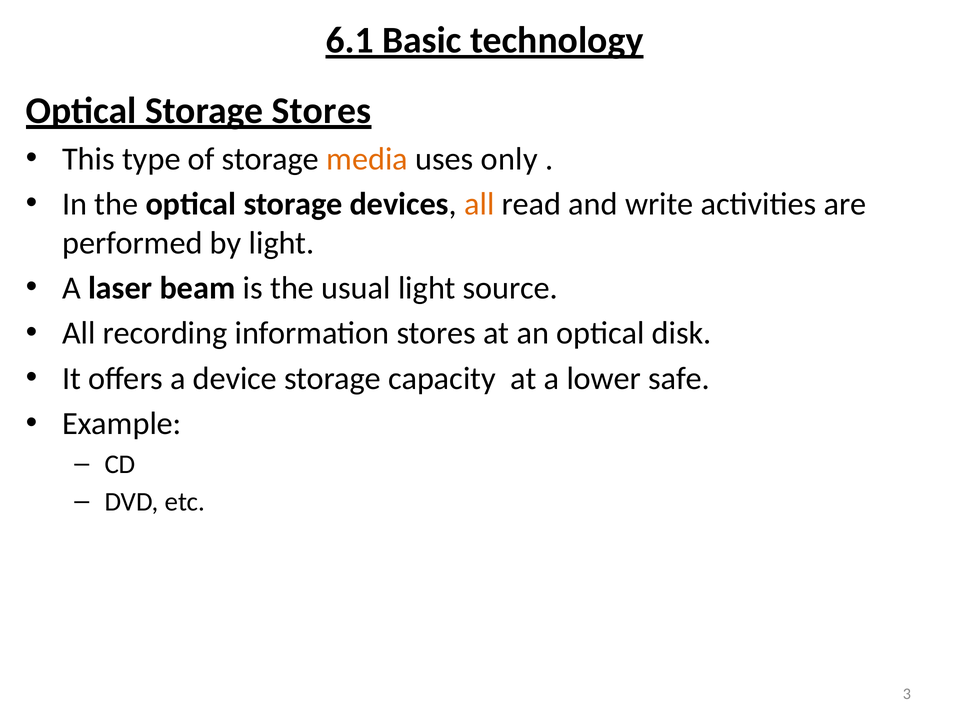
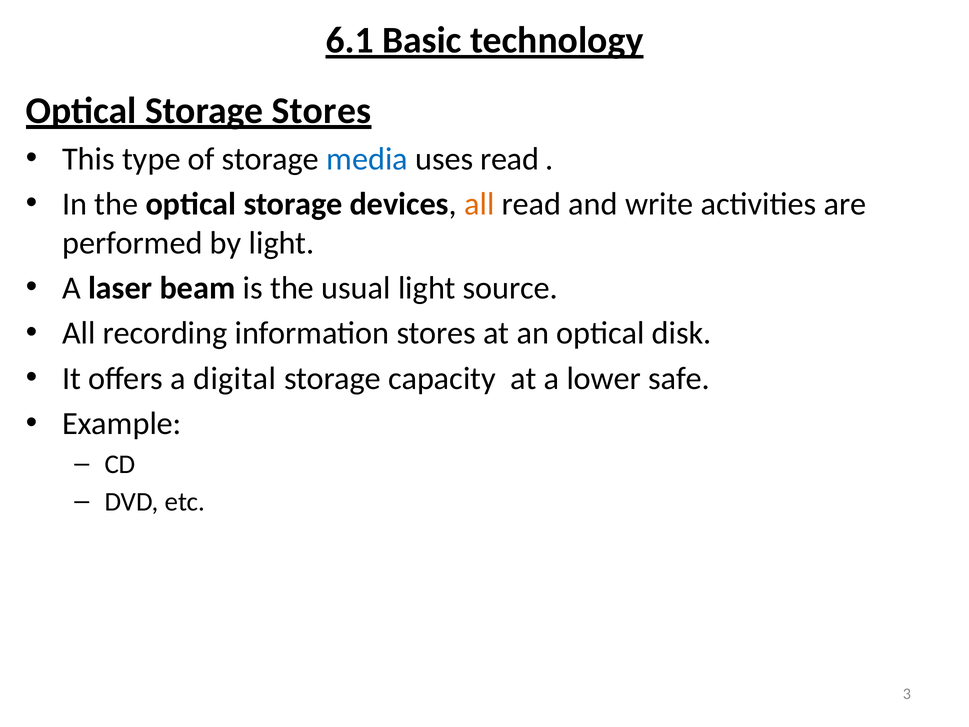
media colour: orange -> blue (367, 159)
uses only: only -> read (510, 159)
device: device -> digital (235, 378)
